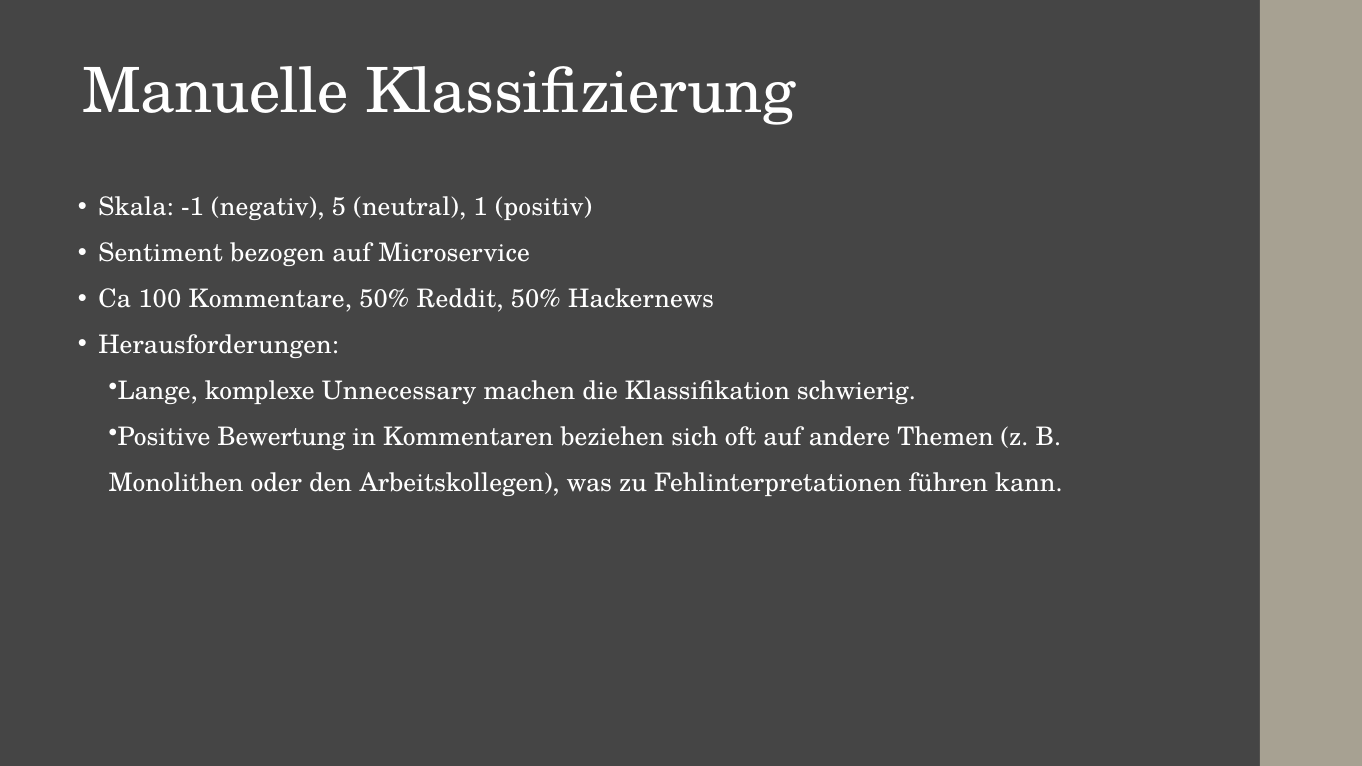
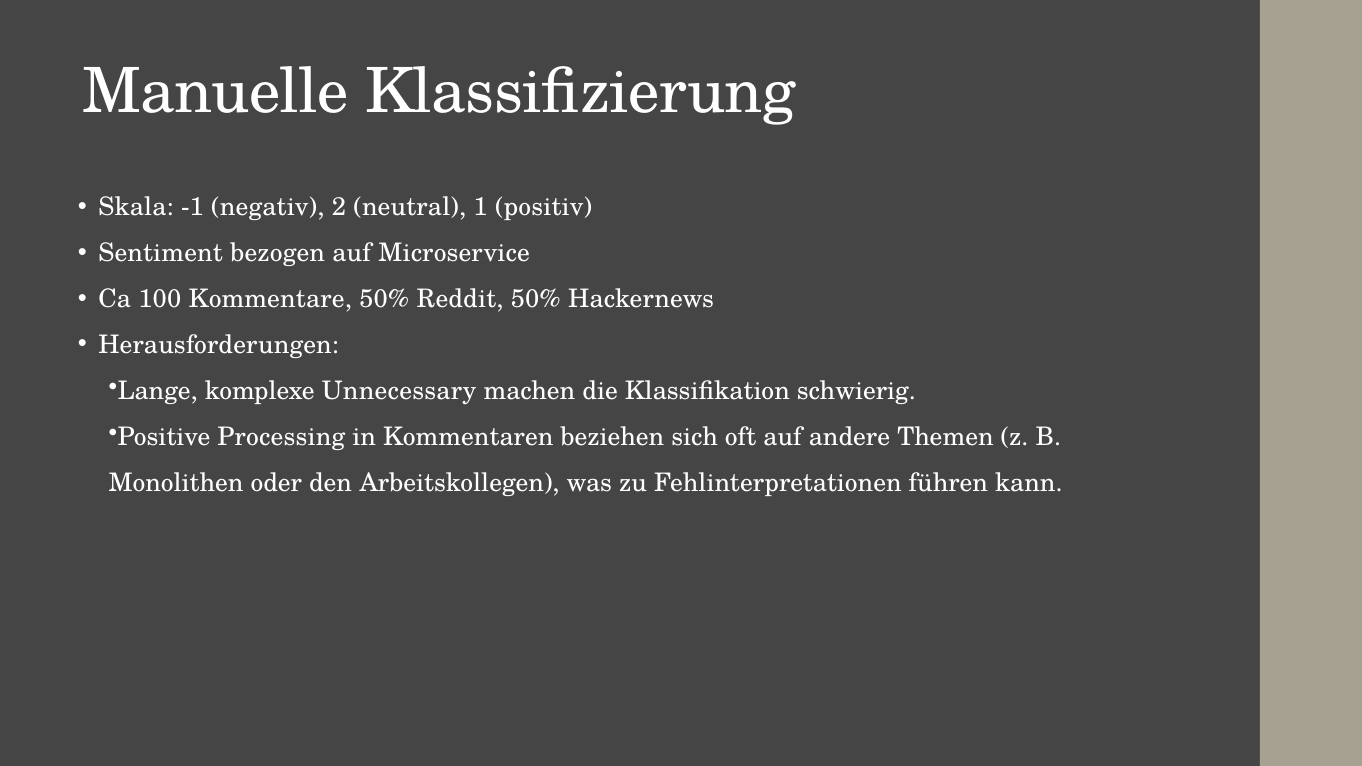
5: 5 -> 2 (339, 207)
Bewertung: Bewertung -> Processing (281, 437)
